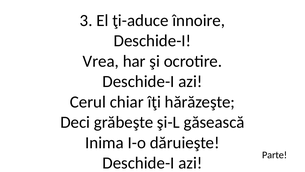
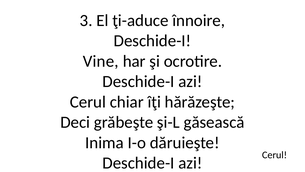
Vrea: Vrea -> Vine (101, 61)
Parte: Parte -> Cerul (275, 155)
